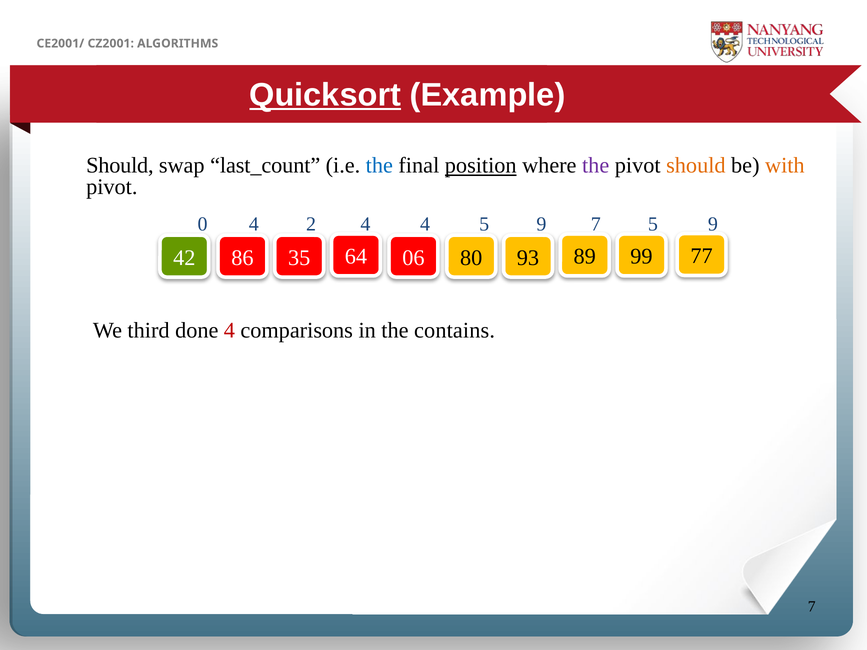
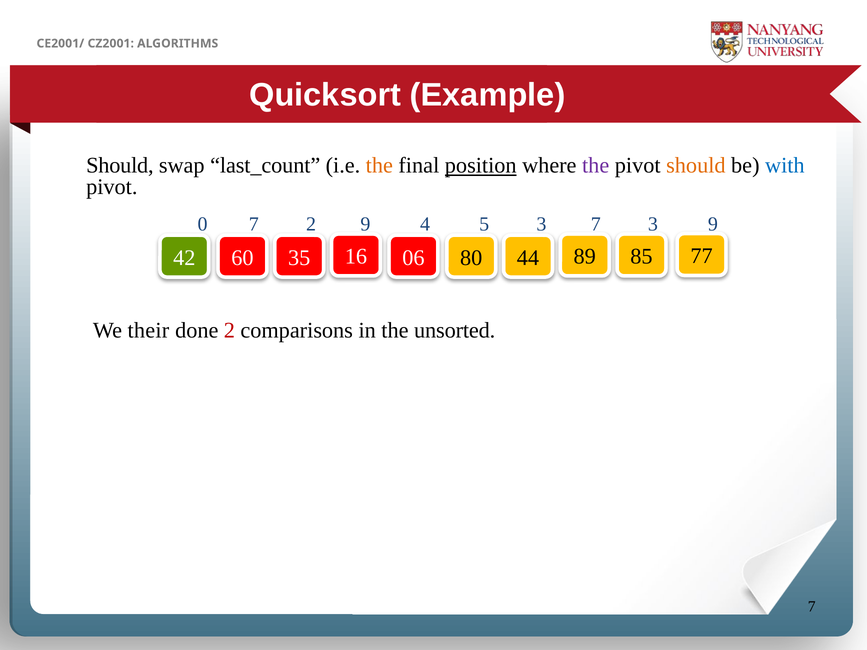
Quicksort underline: present -> none (325, 95)
the colour: blue -> orange (379, 166)
with colour: orange -> blue (785, 166)
0 4: 4 -> 7 (254, 224)
2 4: 4 -> 9 (365, 224)
4 5 9: 9 -> 3 (541, 224)
7 5: 5 -> 3 (653, 224)
86: 86 -> 60 (242, 258)
64: 64 -> 16 (356, 257)
93: 93 -> 44 (528, 258)
99: 99 -> 85 (641, 257)
third: third -> their (148, 330)
done 4: 4 -> 2 (229, 330)
contains: contains -> unsorted (455, 330)
